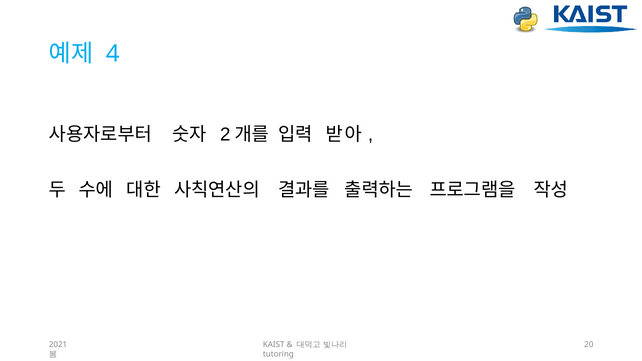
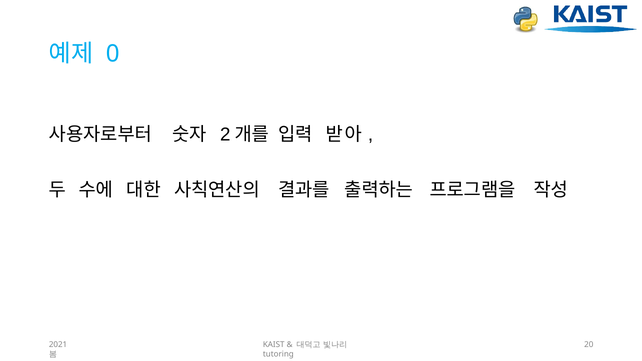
4: 4 -> 0 (113, 54)
